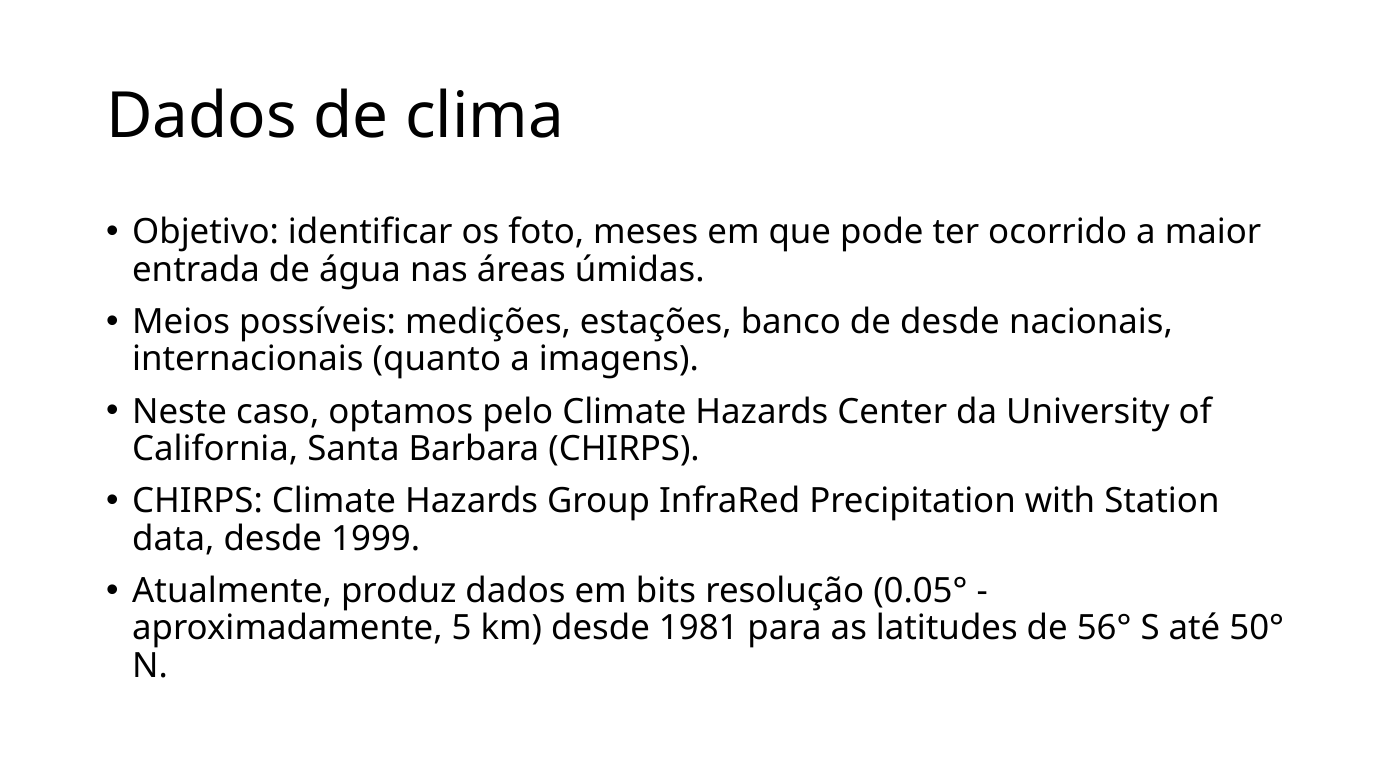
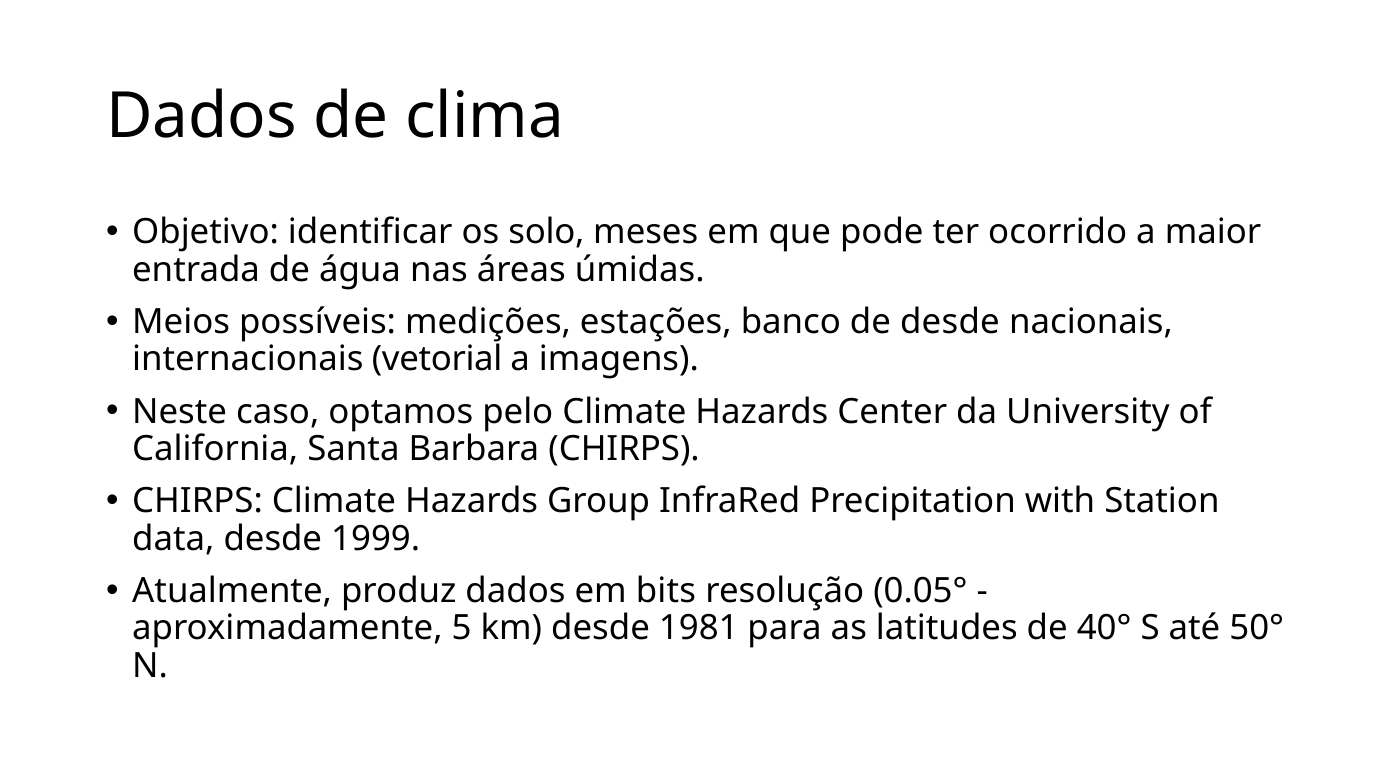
foto: foto -> solo (546, 232)
quanto: quanto -> vetorial (437, 359)
56°: 56° -> 40° (1104, 628)
